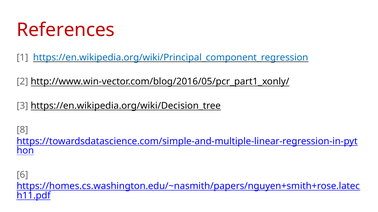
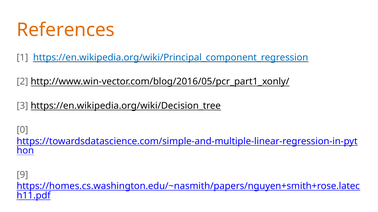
References colour: red -> orange (66, 30)
8: 8 -> 0 (22, 130)
6: 6 -> 9 (22, 175)
